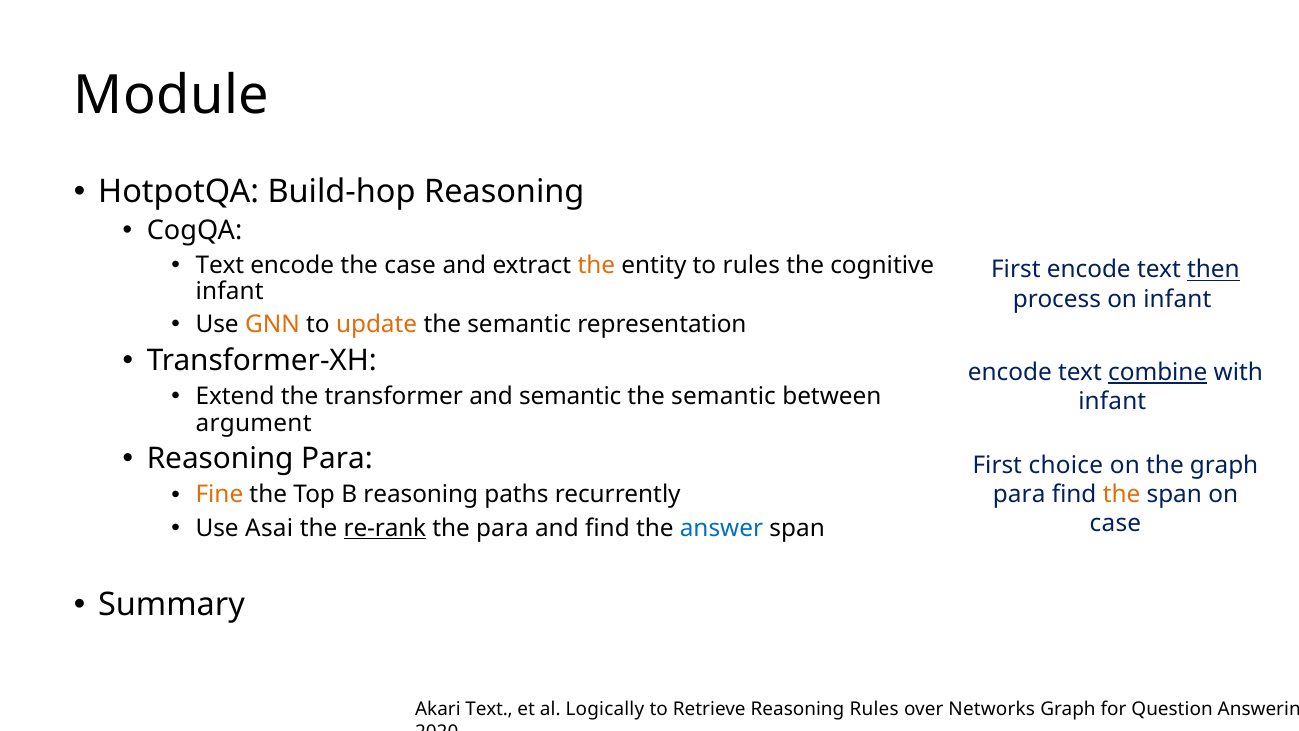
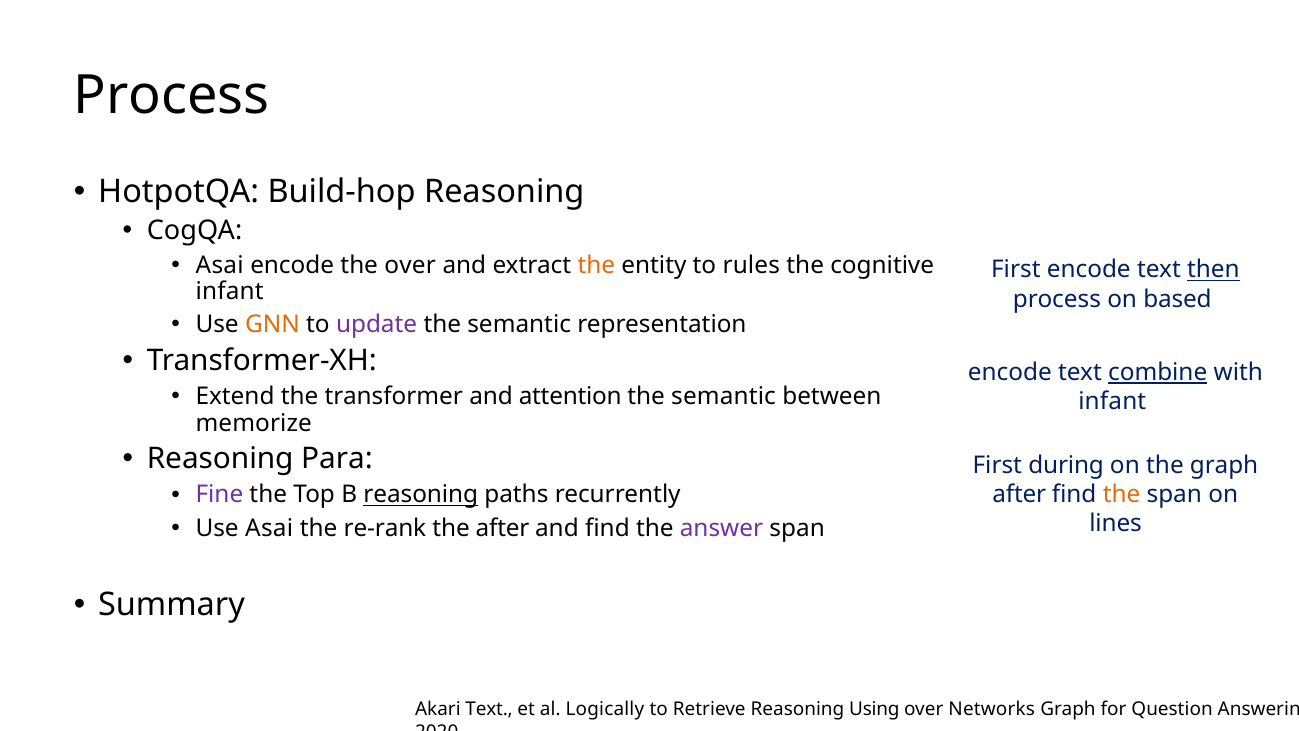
Module: Module -> Process (172, 96)
Text: Text -> Asai (220, 265)
the case: case -> over (410, 265)
on infant: infant -> based (1177, 299)
update colour: orange -> purple (377, 325)
and semantic: semantic -> attention (570, 397)
argument: argument -> memorize (254, 423)
choice: choice -> during (1066, 465)
Fine colour: orange -> purple (219, 495)
reasoning underline: none -> present (421, 495)
para: para -> after (1019, 494)
re-rank underline: present -> none (385, 528)
the para: para -> after (503, 528)
answer colour: blue -> purple (721, 528)
case: case -> lines (1116, 523)
Reasoning Rules: Rules -> Using (874, 709)
